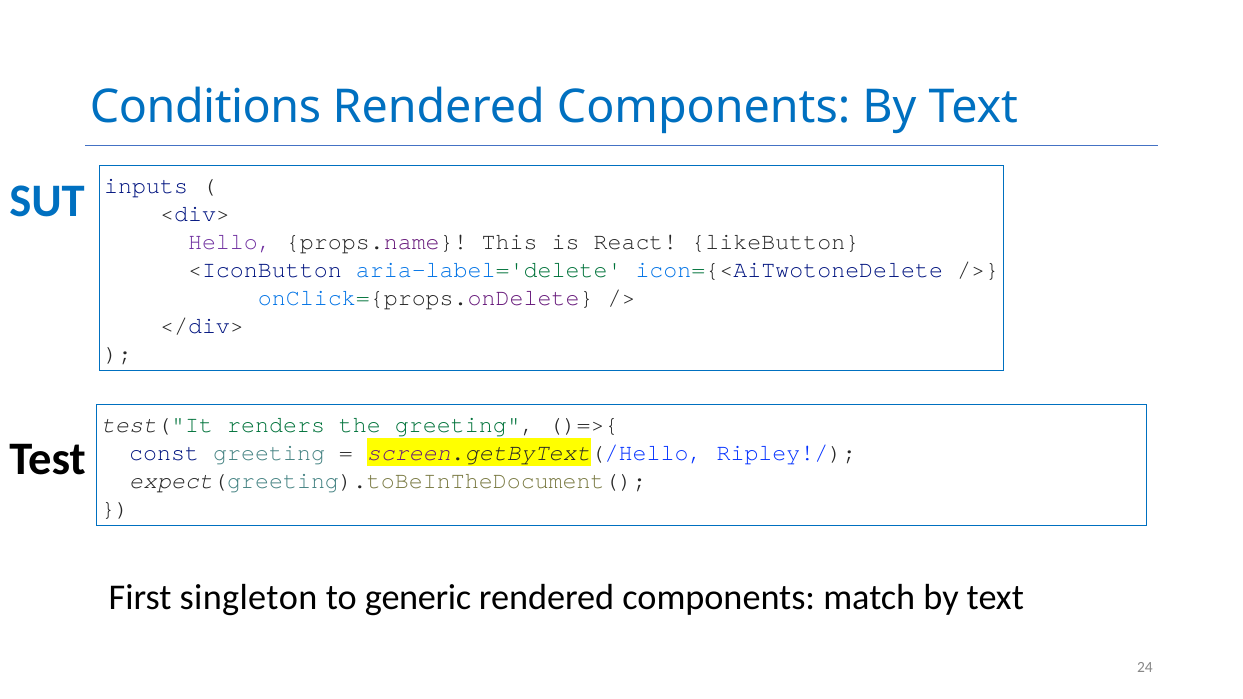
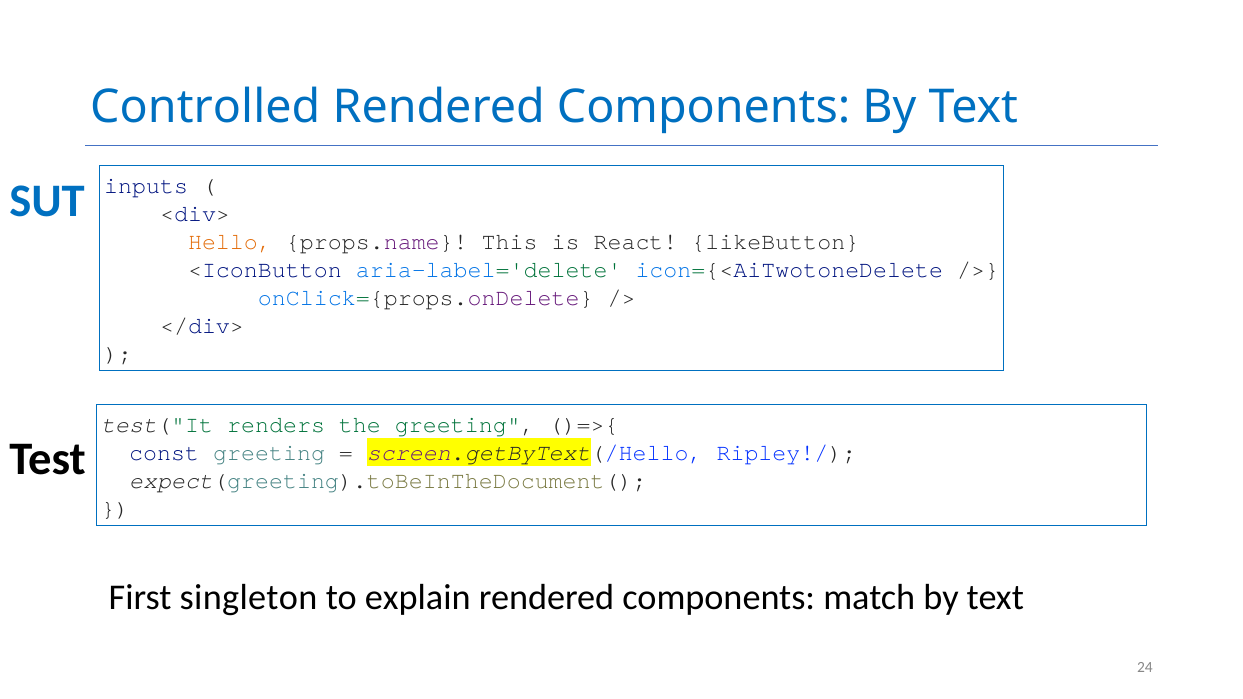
Conditions: Conditions -> Controlled (205, 107)
Hello colour: purple -> orange (230, 242)
generic: generic -> explain (418, 598)
